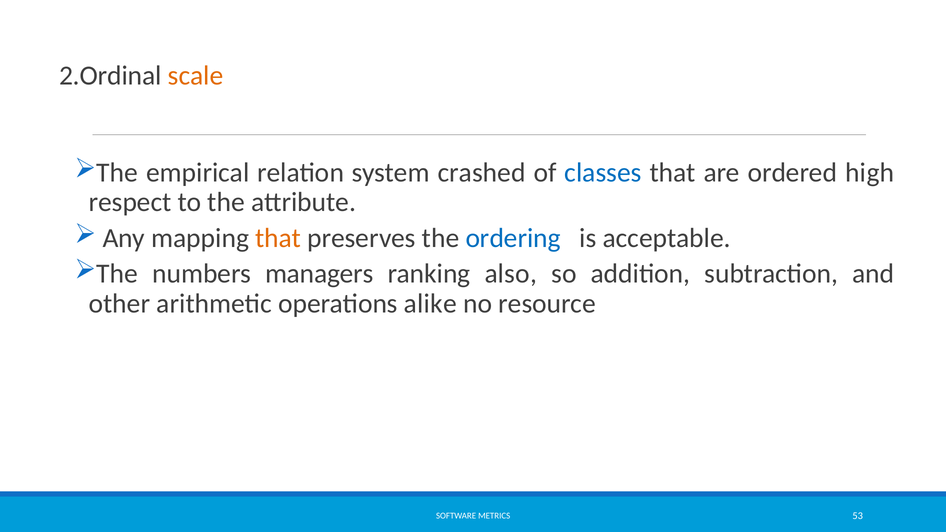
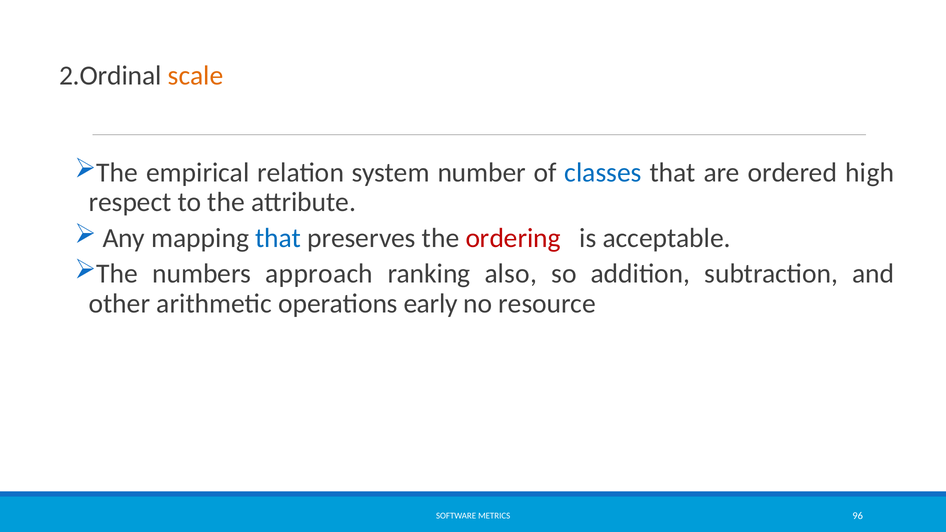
crashed: crashed -> number (482, 173)
that colour: orange -> blue (278, 238)
ordering colour: blue -> red (513, 238)
managers: managers -> approach (319, 274)
alike: alike -> early (431, 304)
53: 53 -> 96 (858, 516)
